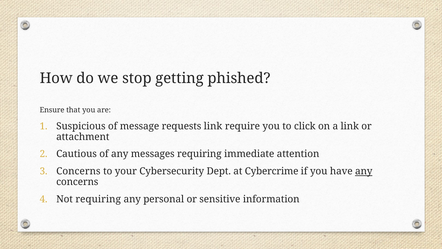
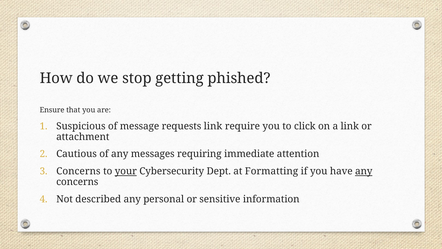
your underline: none -> present (126, 171)
Cybercrime: Cybercrime -> Formatting (272, 171)
Not requiring: requiring -> described (98, 199)
